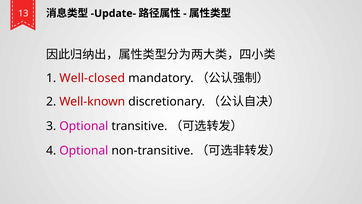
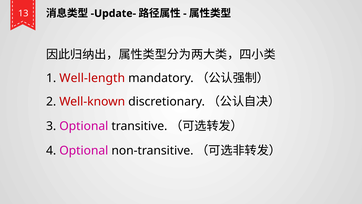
Well-closed: Well-closed -> Well-length (92, 78)
